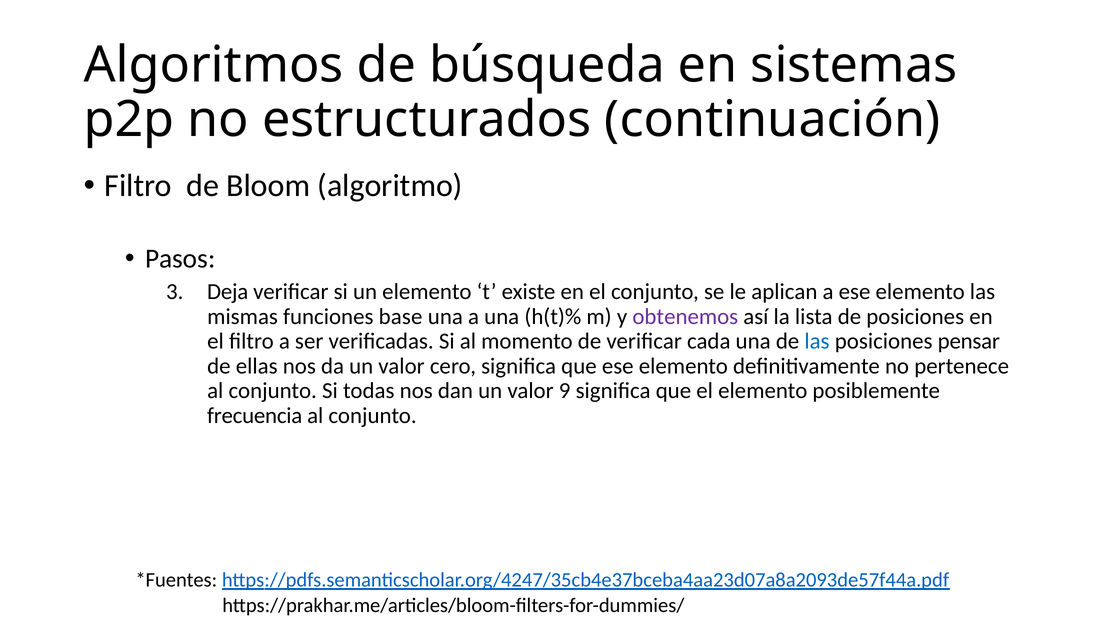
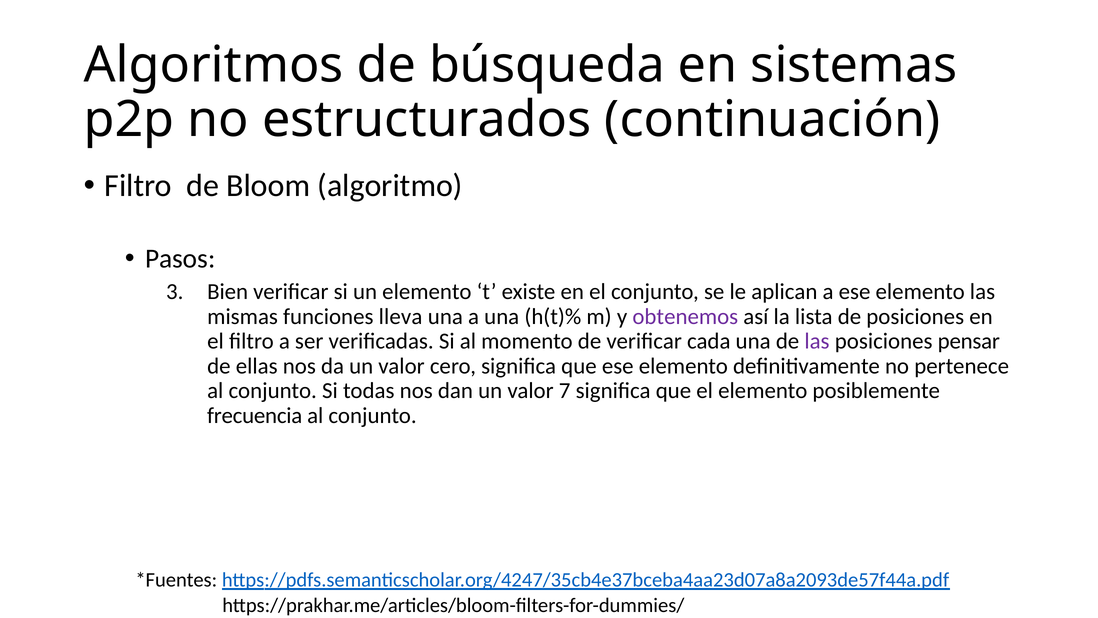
Deja: Deja -> Bien (228, 292)
base: base -> lleva (401, 316)
las colour: blue -> purple (817, 341)
9: 9 -> 7 (565, 391)
